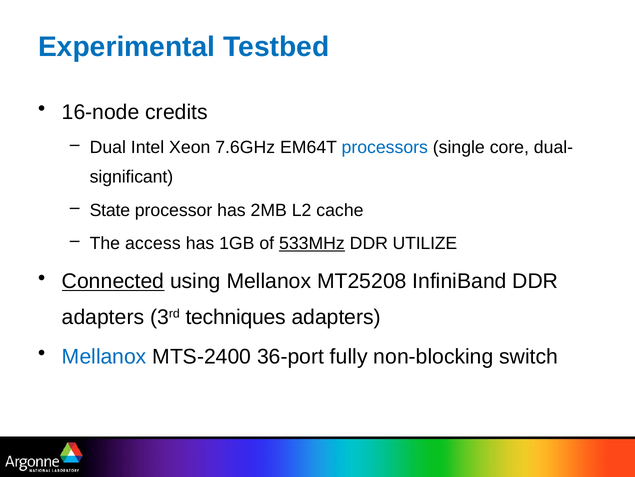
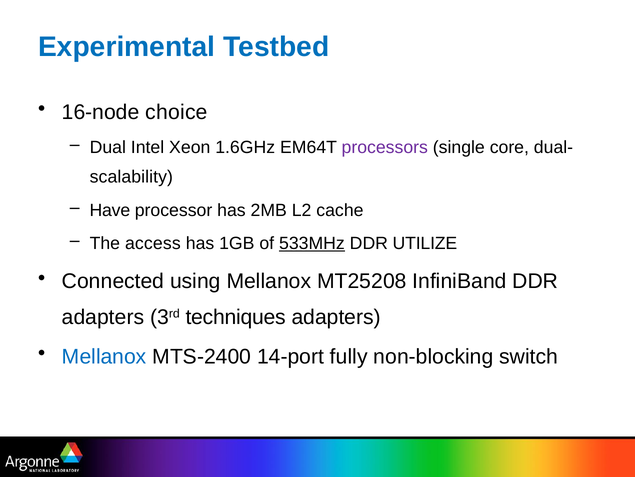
credits: credits -> choice (176, 112)
7.6GHz: 7.6GHz -> 1.6GHz (245, 147)
processors colour: blue -> purple (385, 147)
significant: significant -> scalability (131, 177)
State: State -> Have (110, 210)
Connected underline: present -> none (113, 281)
36-port: 36-port -> 14-port (291, 356)
